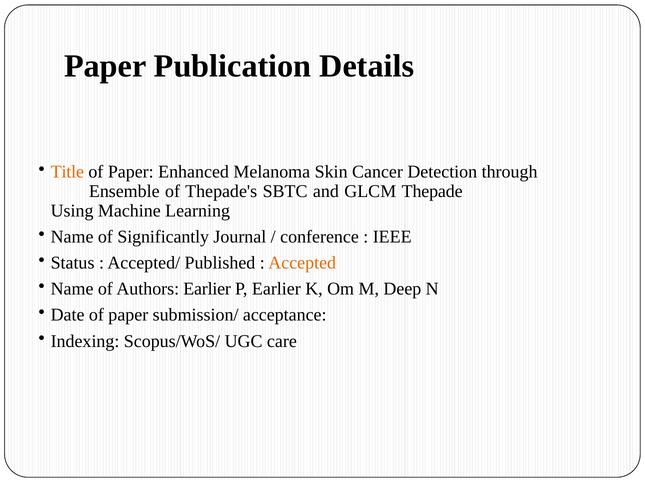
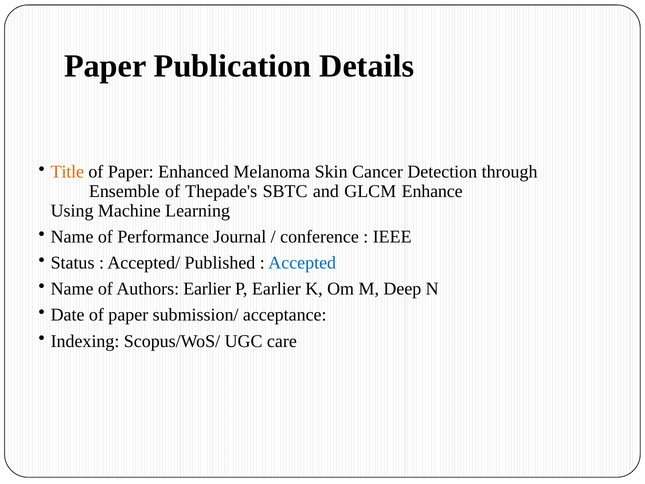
Thepade: Thepade -> Enhance (432, 191)
Significantly: Significantly -> Performance (163, 237)
Accepted colour: orange -> blue (302, 263)
